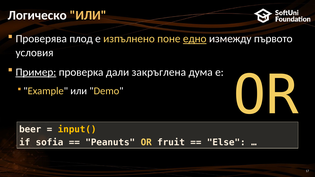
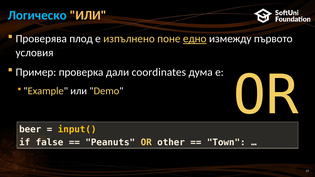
Логическо colour: white -> light blue (37, 15)
Пример underline: present -> none (36, 72)
закръглена: закръглена -> coordinates (159, 72)
sofia: sofia -> false (50, 142)
fruit: fruit -> other (171, 142)
Else: Else -> Town (226, 142)
